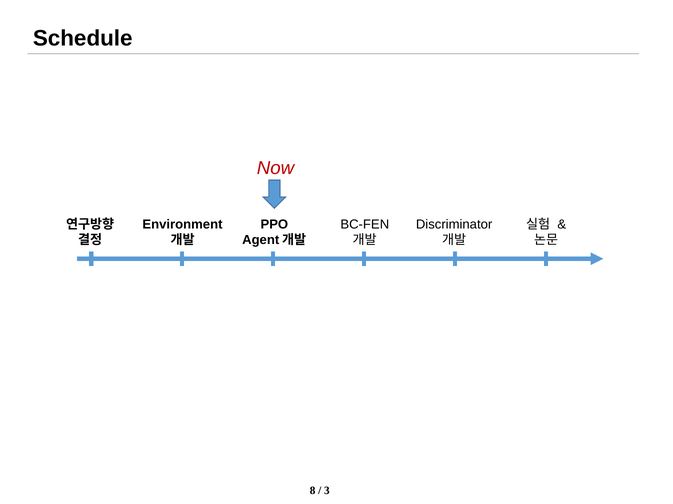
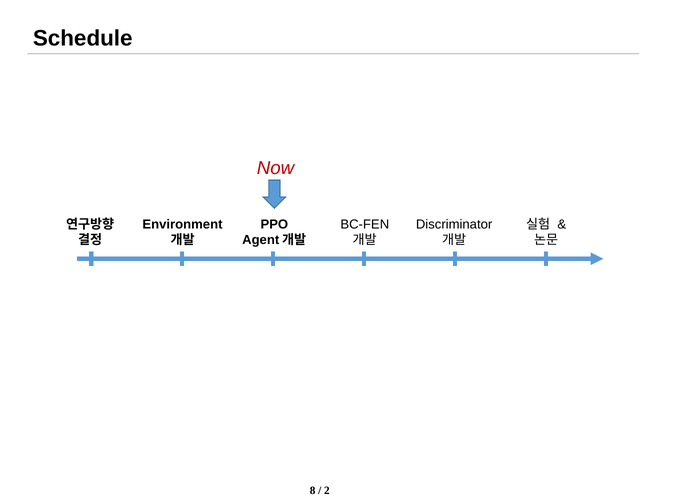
3: 3 -> 2 (327, 491)
